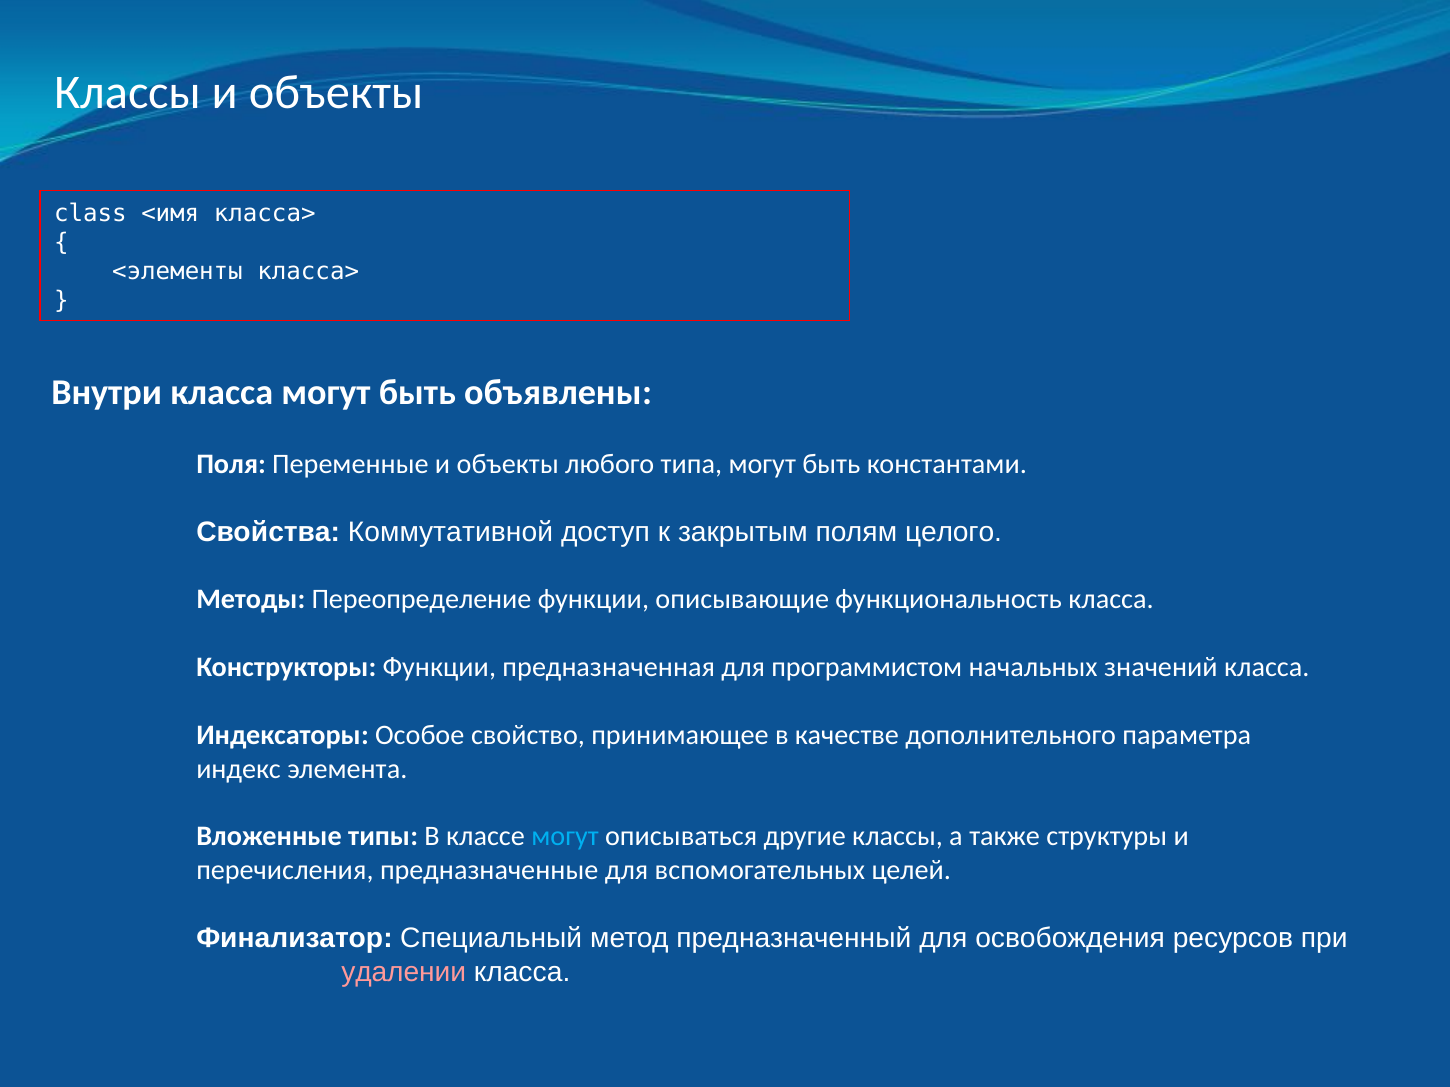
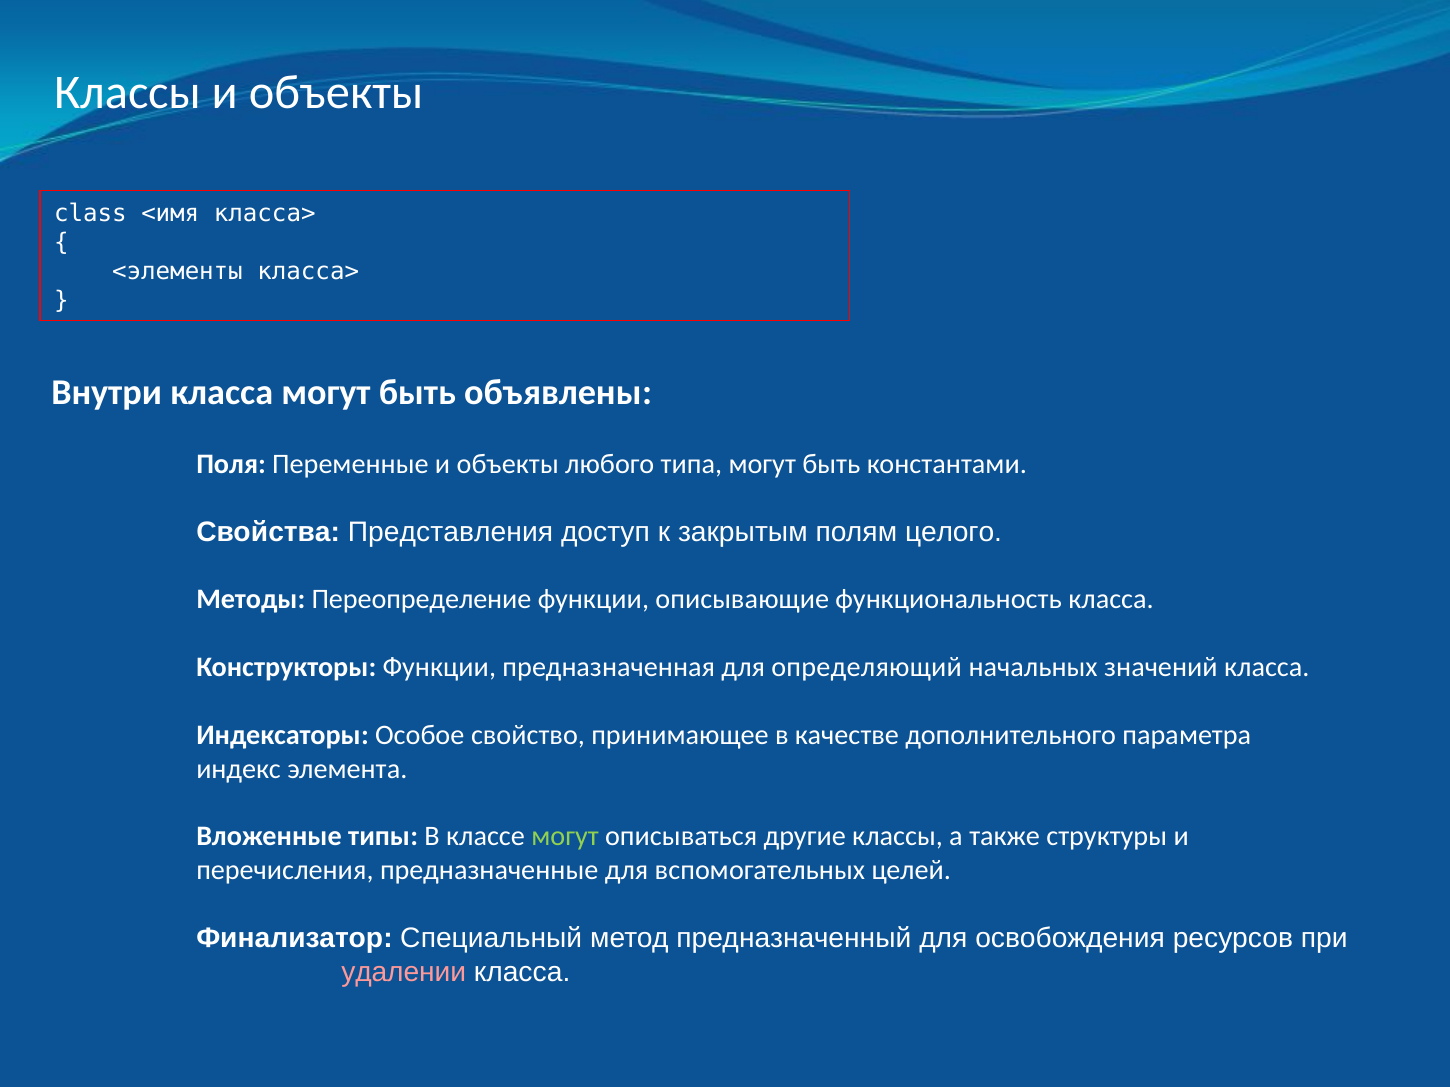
Коммутативной: Коммутативной -> Представления (450, 532)
программистом: программистом -> определяющий (867, 668)
могут colour: light blue -> light green (565, 837)
